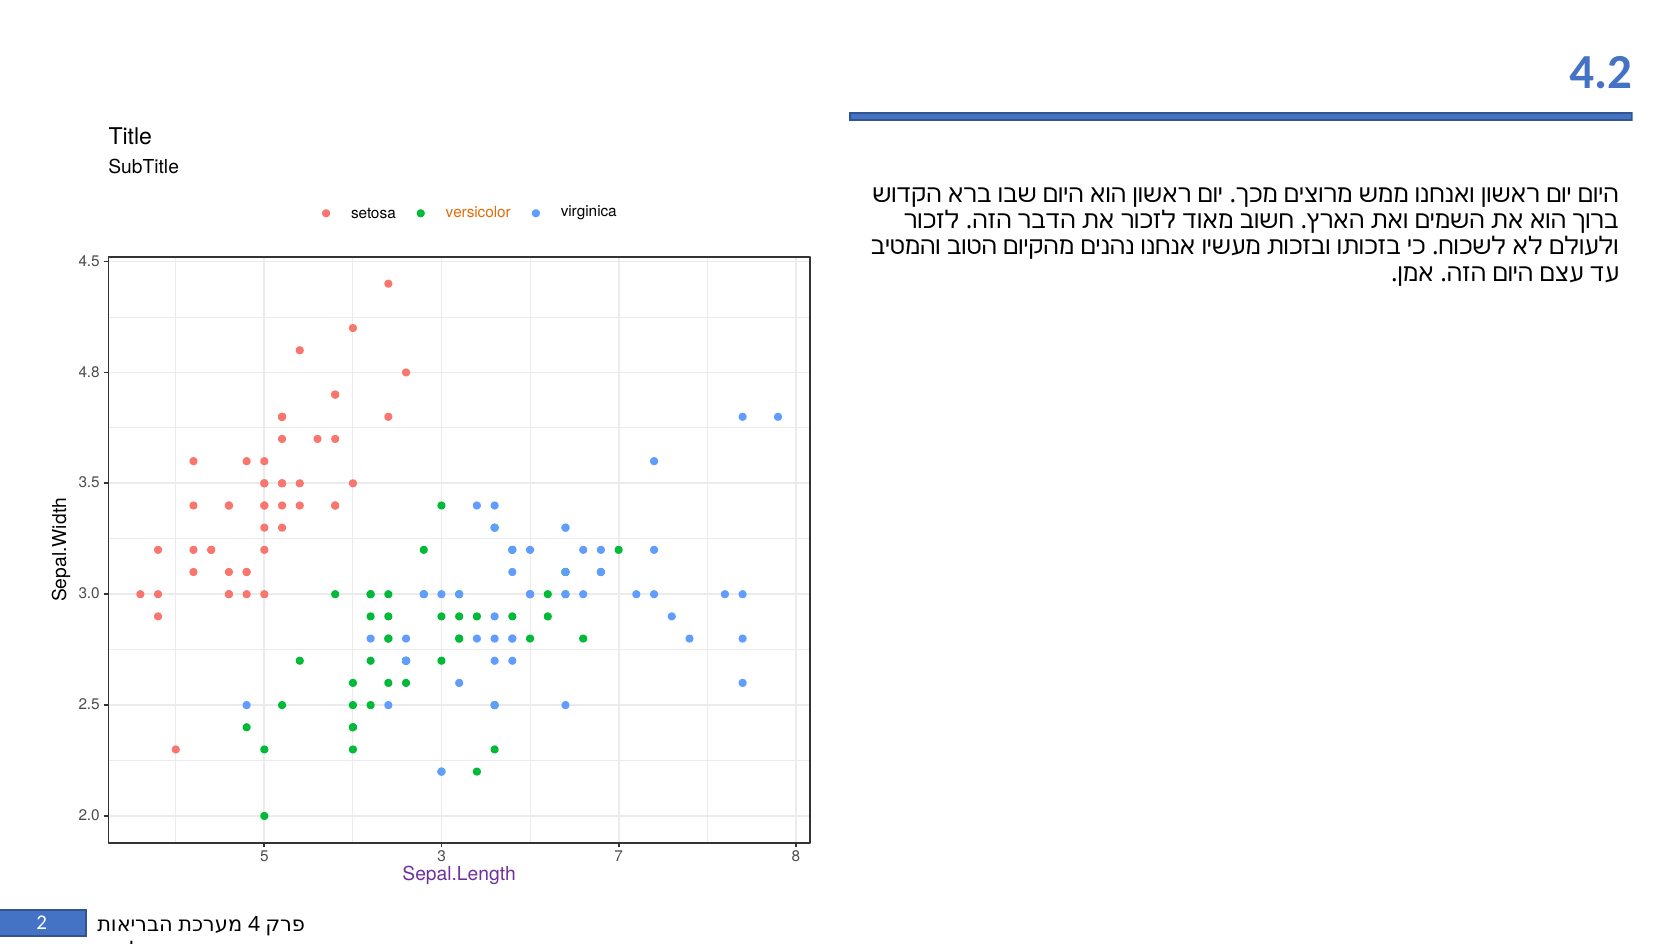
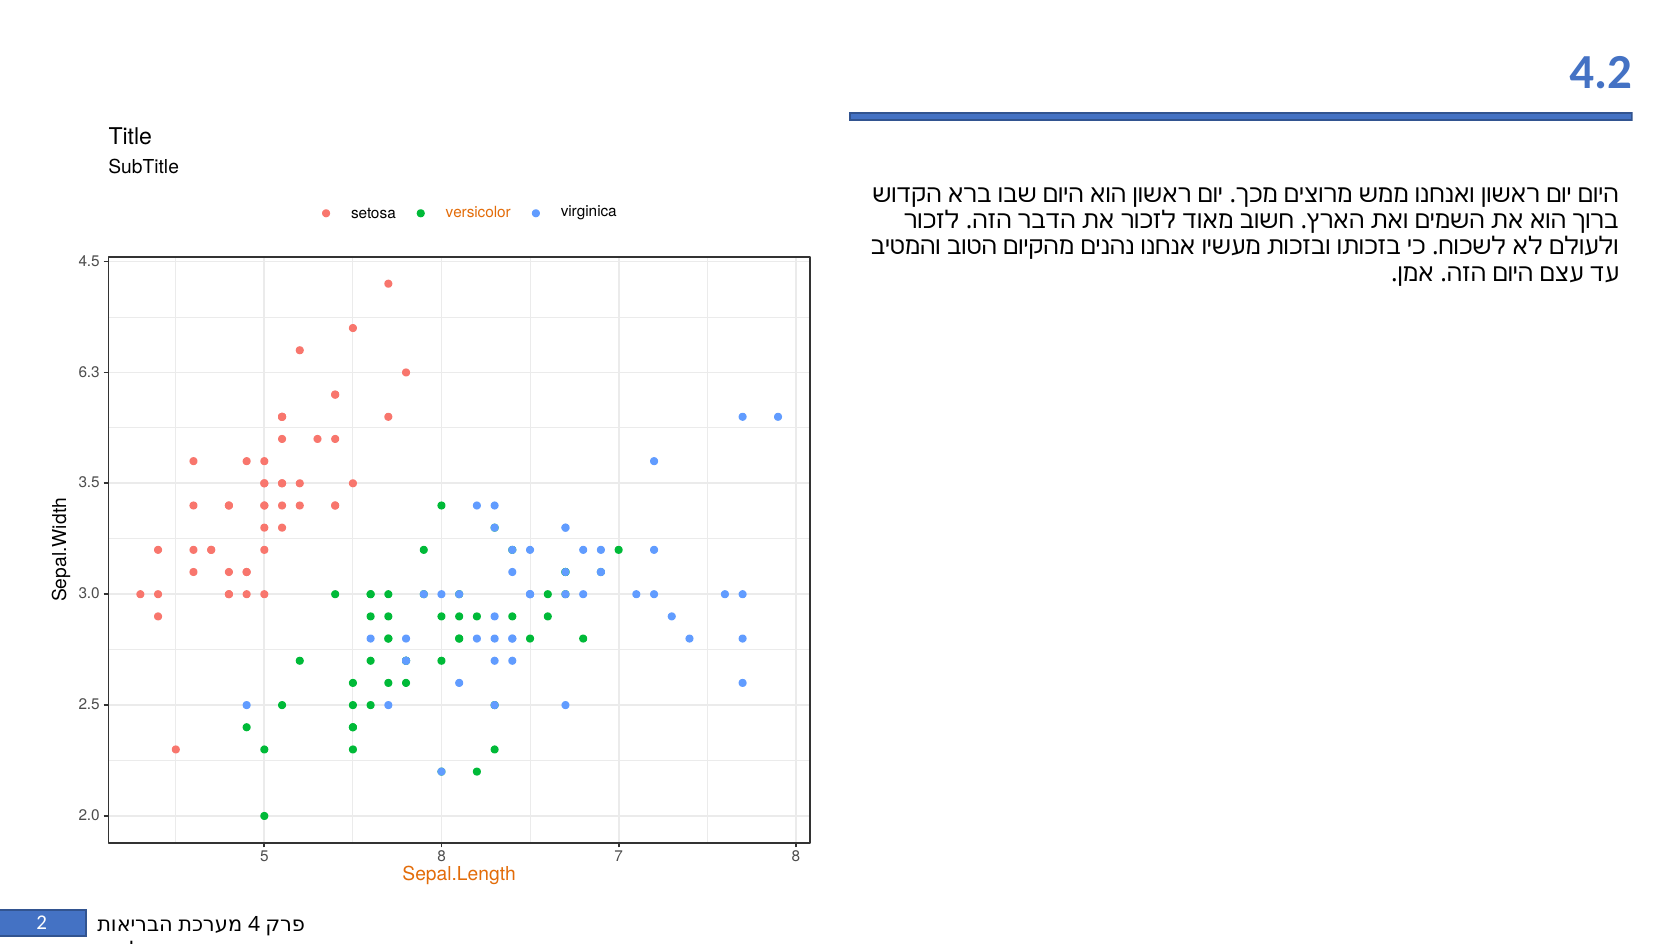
4.8: 4.8 -> 6.3 (89, 372)
5 3: 3 -> 8 (442, 856)
Sepal.Length colour: purple -> orange (459, 874)
